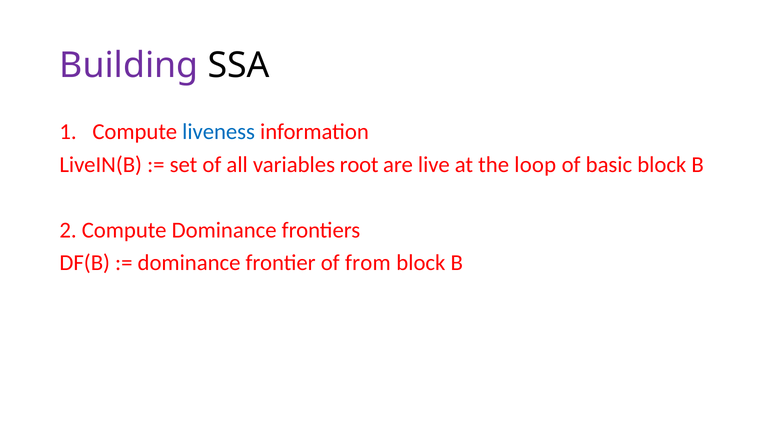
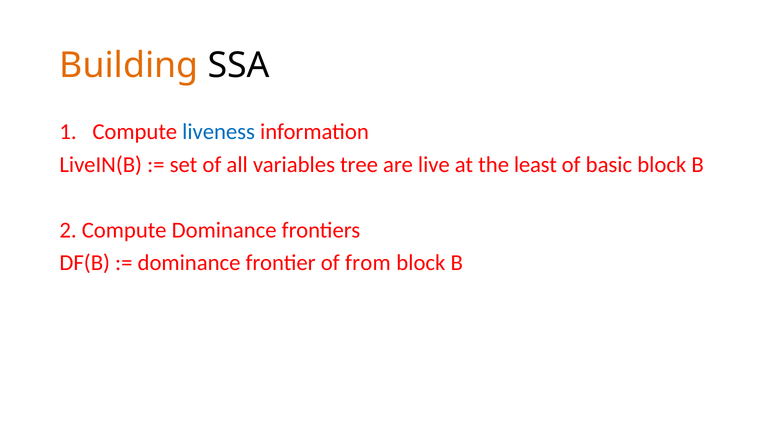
Building colour: purple -> orange (129, 66)
root: root -> tree (359, 165)
loop: loop -> least (535, 165)
